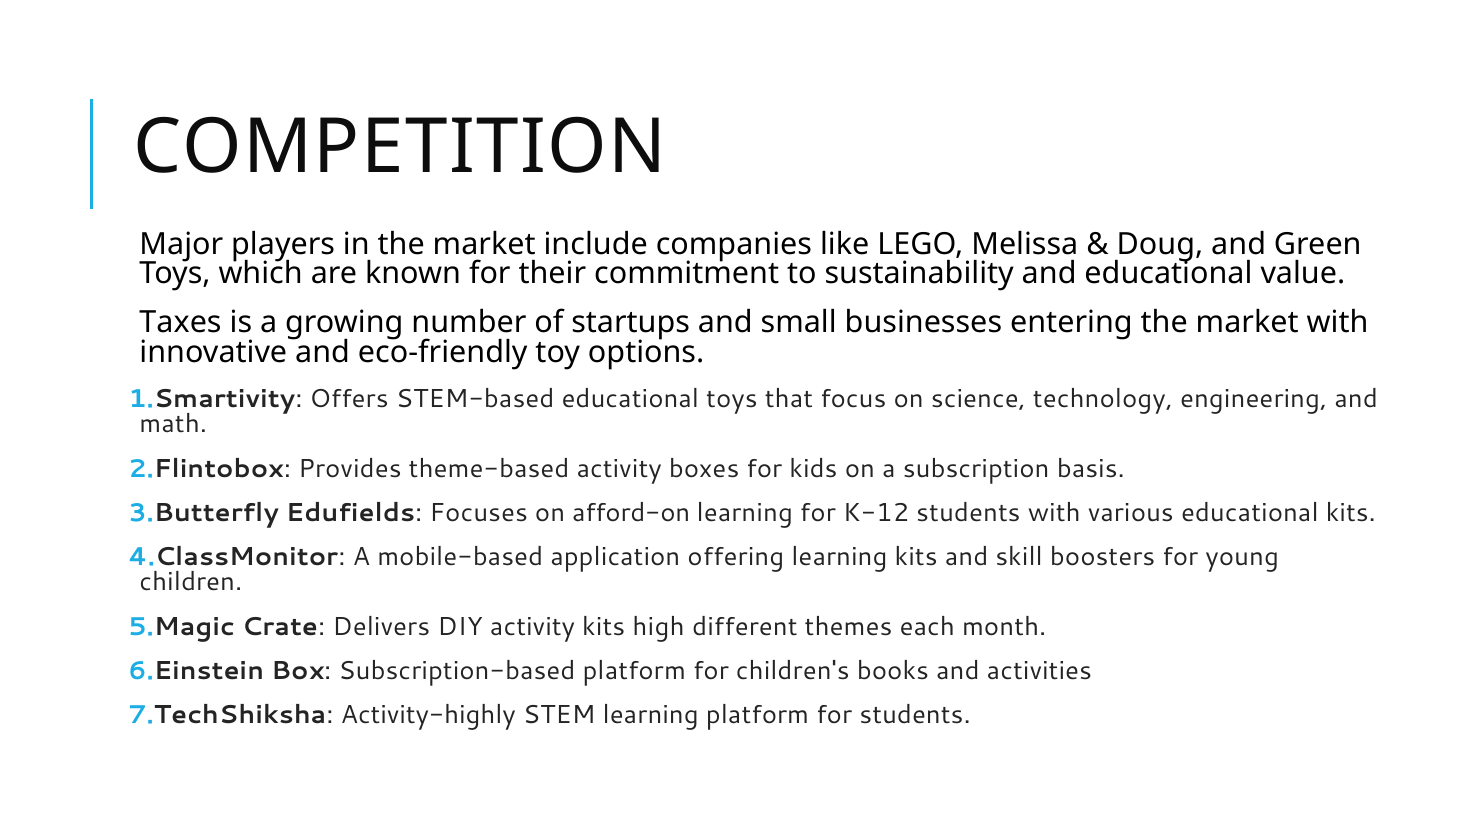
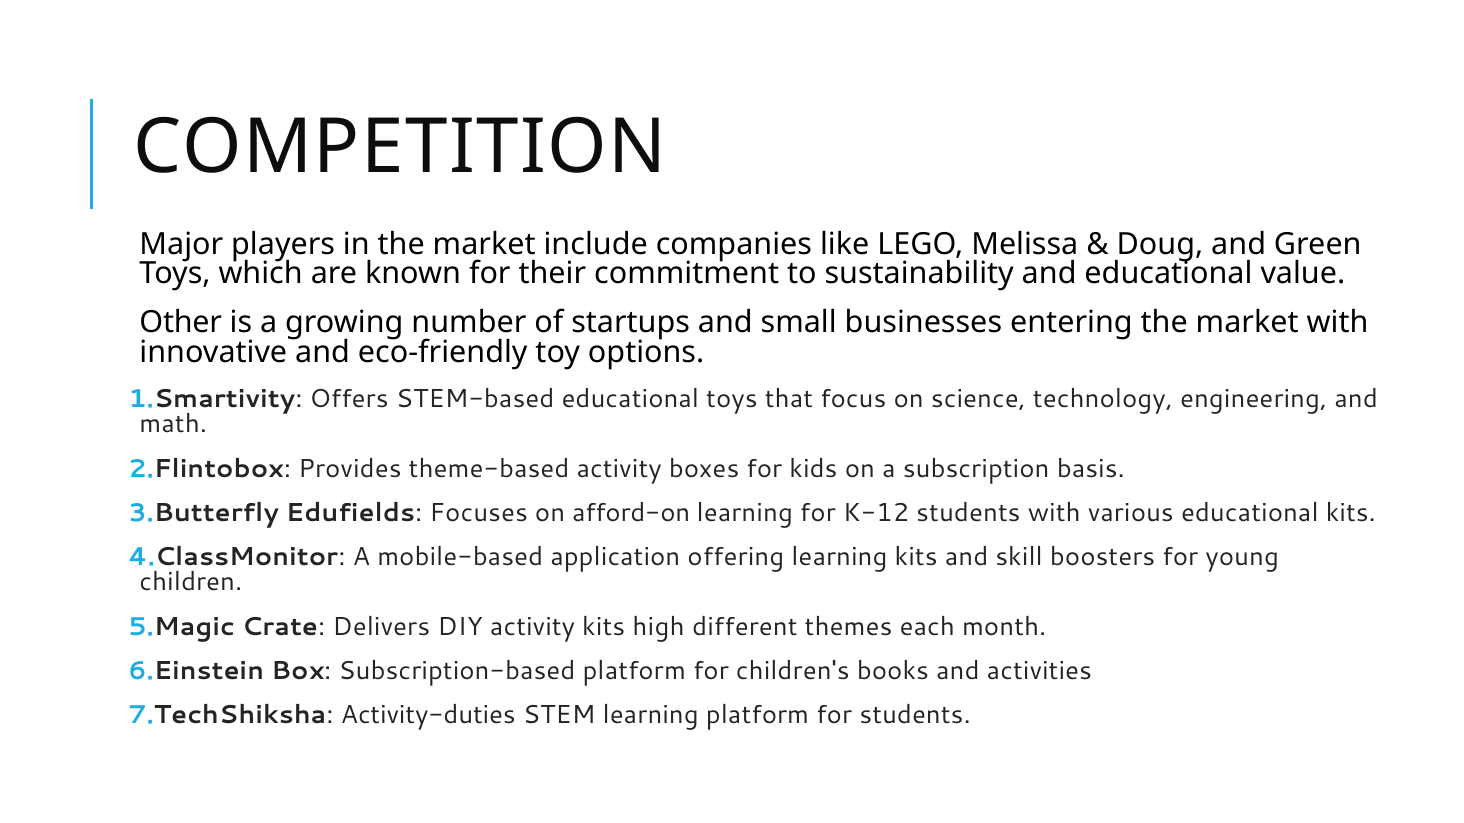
Taxes: Taxes -> Other (181, 323)
Activity-highly: Activity-highly -> Activity-duties (428, 716)
